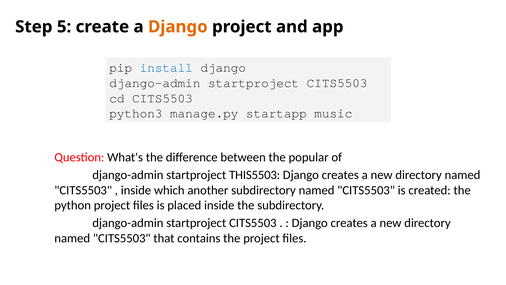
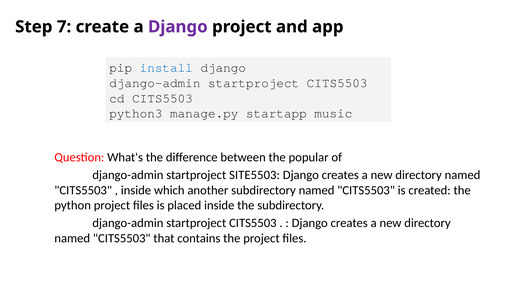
5: 5 -> 7 (64, 27)
Django colour: orange -> purple (178, 27)
THIS5503: THIS5503 -> SITE5503 (255, 175)
